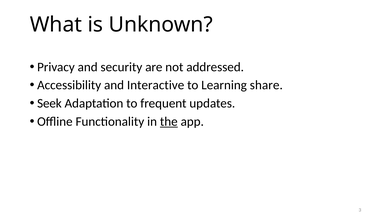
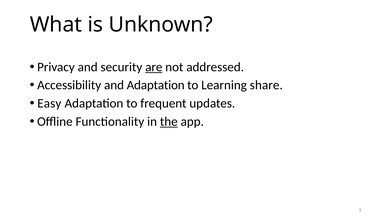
are underline: none -> present (154, 67)
and Interactive: Interactive -> Adaptation (156, 85)
Seek: Seek -> Easy (49, 103)
